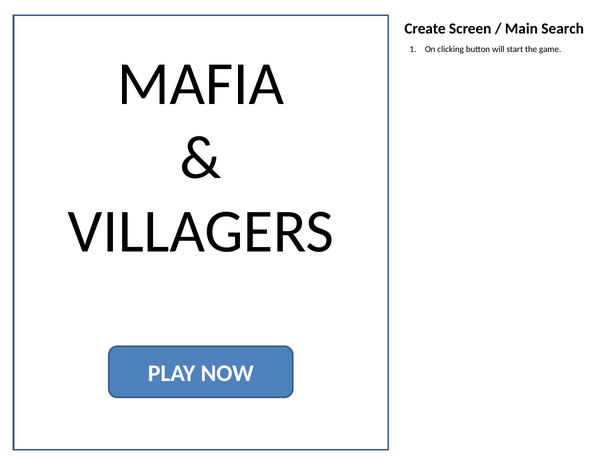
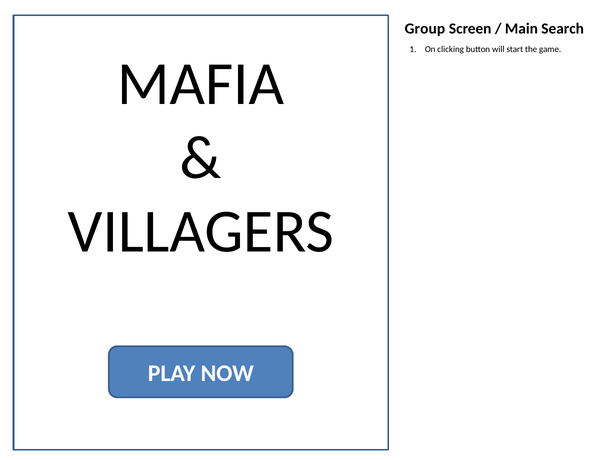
Create: Create -> Group (425, 29)
